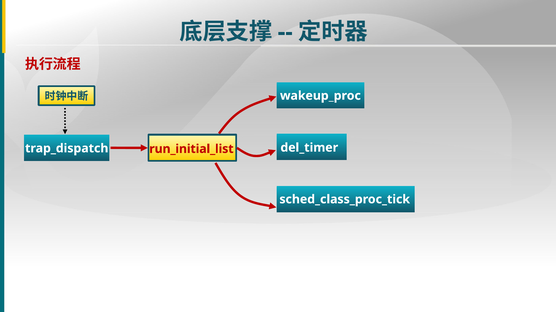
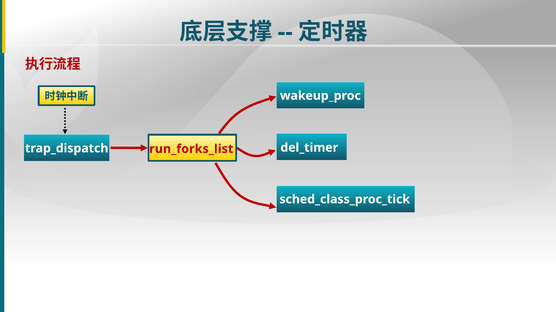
run_initial_list: run_initial_list -> run_forks_list (191, 149)
